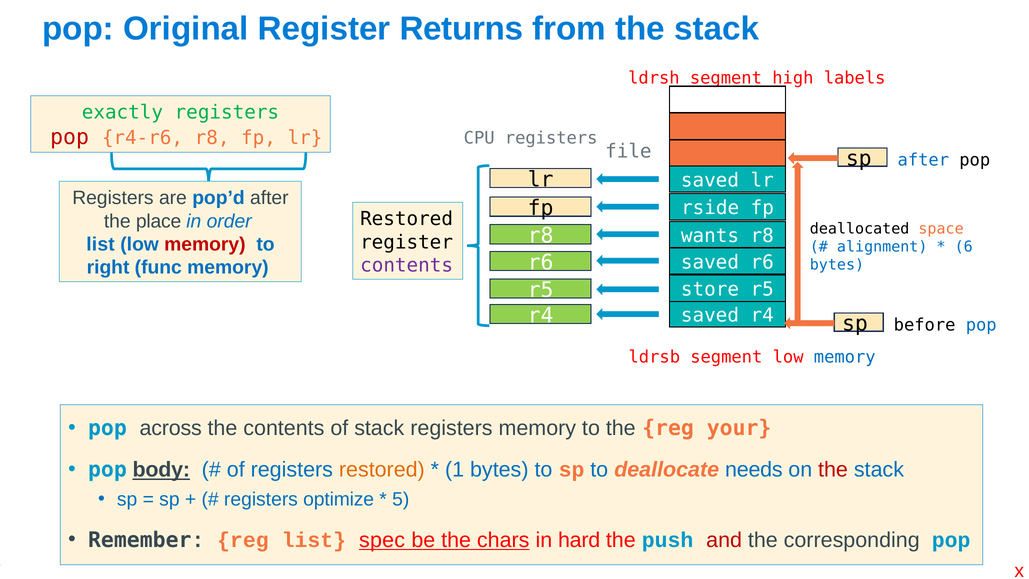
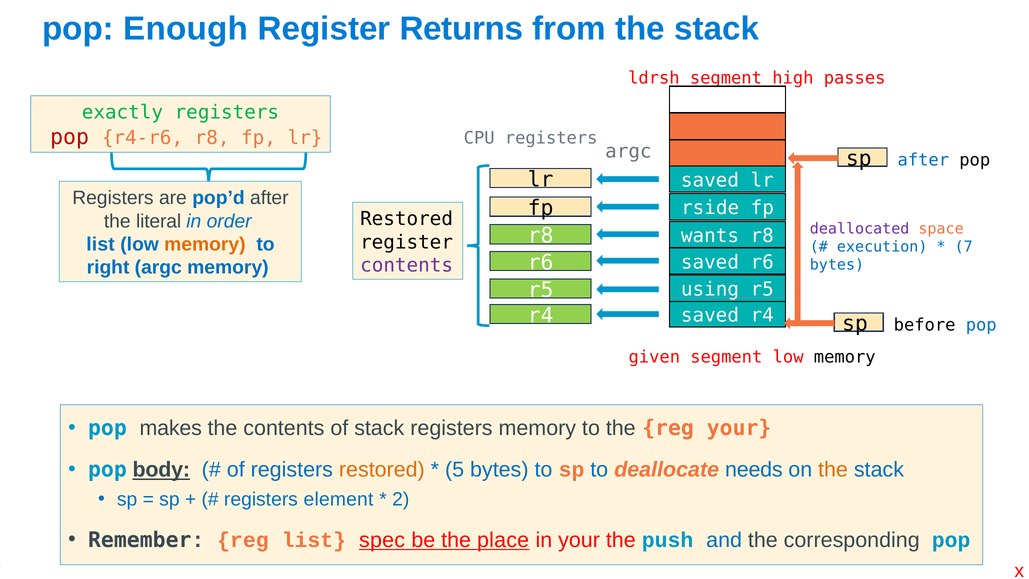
Original: Original -> Enough (186, 29)
labels: labels -> passes (855, 78)
file: file -> argc (628, 152)
place: place -> literal (159, 221)
deallocated colour: black -> purple (860, 229)
memory colour: red -> orange (205, 244)
alignment: alignment -> execution (882, 247)
6: 6 -> 7 (964, 247)
right func: func -> argc (158, 267)
store: store -> using (710, 289)
ldrsb: ldrsb -> given (654, 357)
memory colour: blue -> black (845, 357)
across: across -> makes (171, 428)
1: 1 -> 5 (455, 470)
the colour: red -> orange (833, 470)
optimize: optimize -> element (339, 499)
5: 5 -> 2 (401, 499)
chars: chars -> place (503, 540)
in hard: hard -> your (579, 540)
and colour: red -> blue (724, 540)
